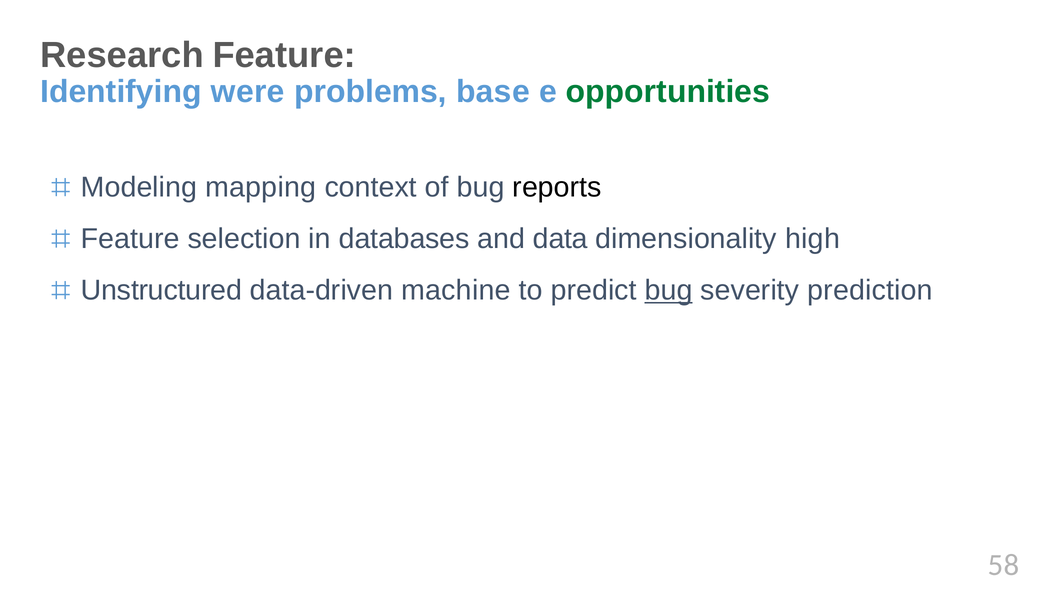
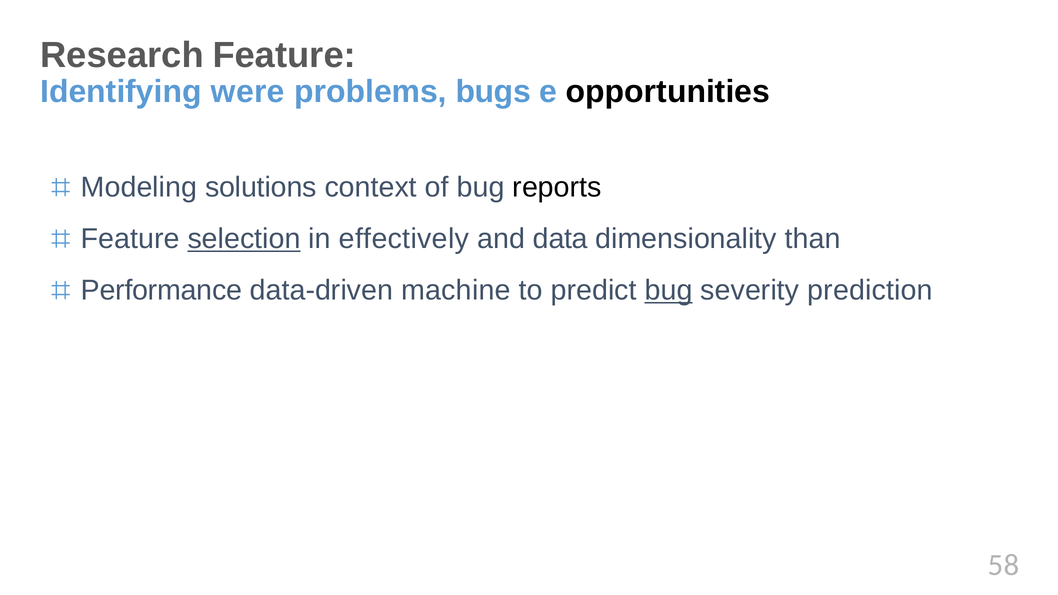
base: base -> bugs (493, 92)
opportunities colour: green -> black (668, 92)
mapping: mapping -> solutions (261, 187)
selection underline: none -> present (244, 239)
databases: databases -> effectively (404, 239)
high: high -> than (813, 239)
Unstructured: Unstructured -> Performance (161, 291)
